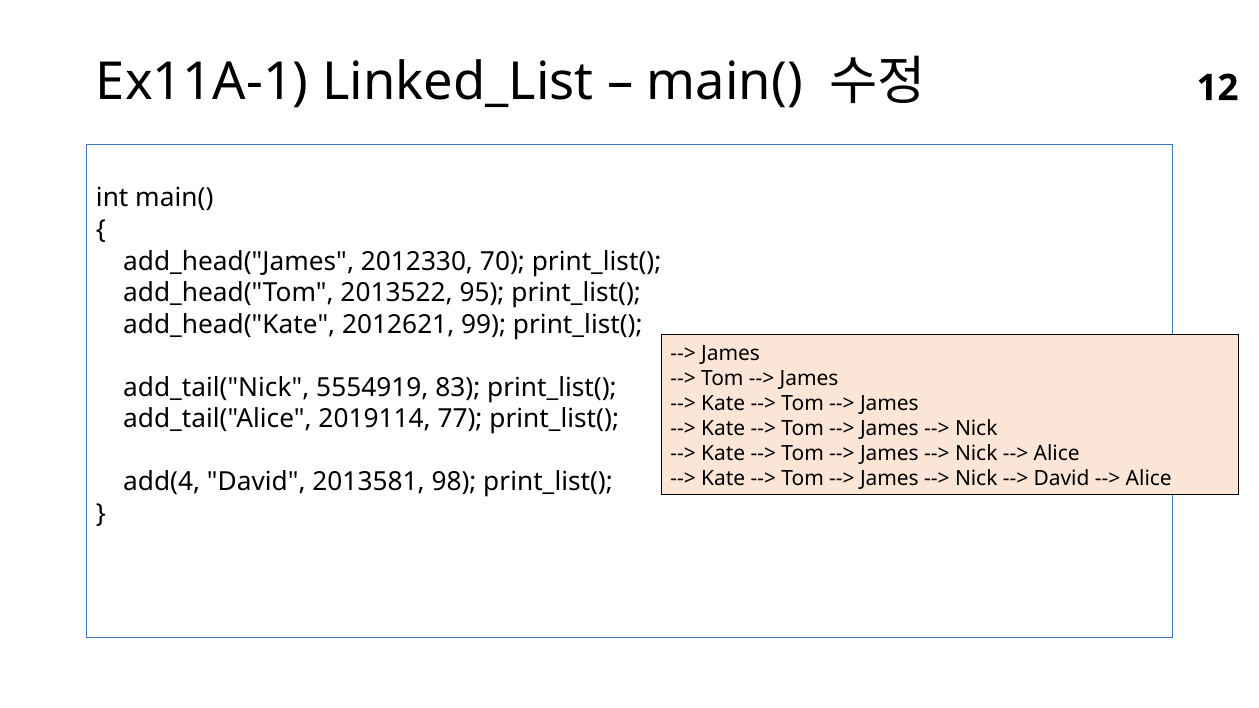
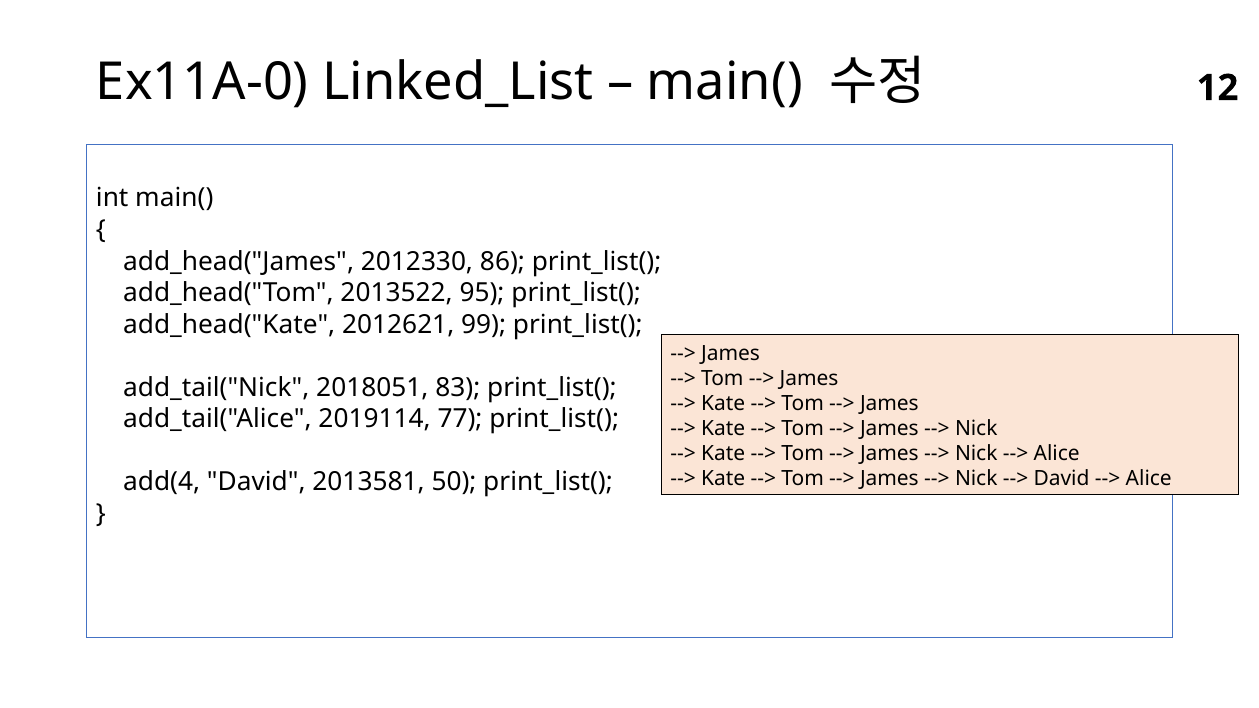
Ex11A-1: Ex11A-1 -> Ex11A-0 (202, 82)
70: 70 -> 86 (502, 261)
5554919: 5554919 -> 2018051 (372, 388)
98: 98 -> 50 (454, 482)
